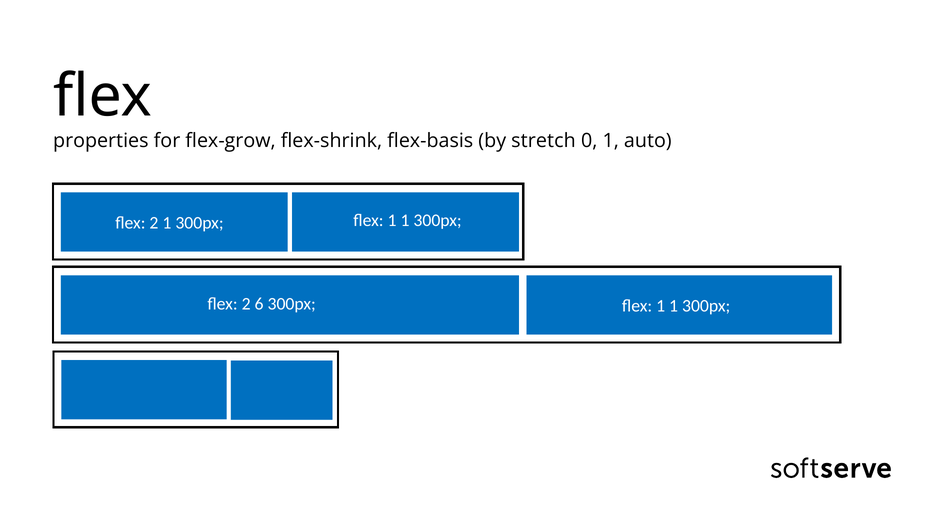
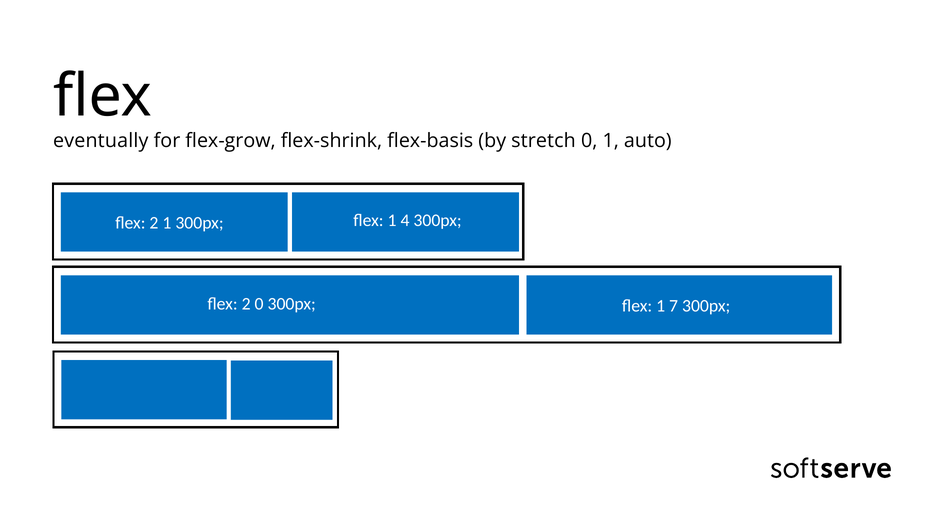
properties: properties -> eventually (101, 141)
1: 1 -> 4 (405, 220)
2 6: 6 -> 0 (259, 304)
1: 1 -> 7 (674, 306)
